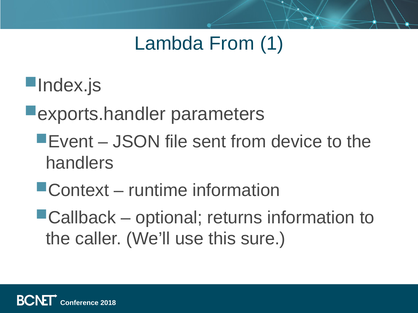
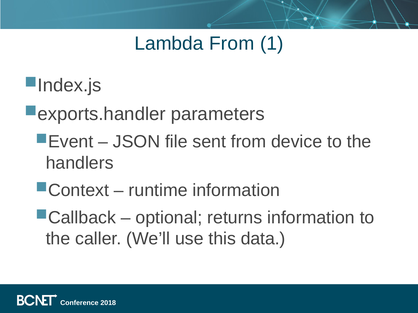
sure: sure -> data (263, 239)
